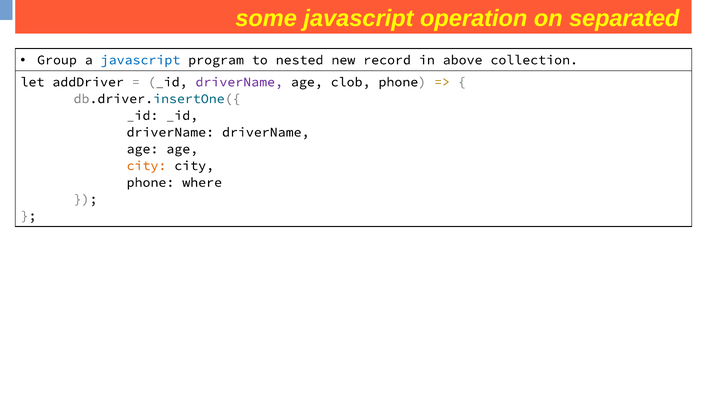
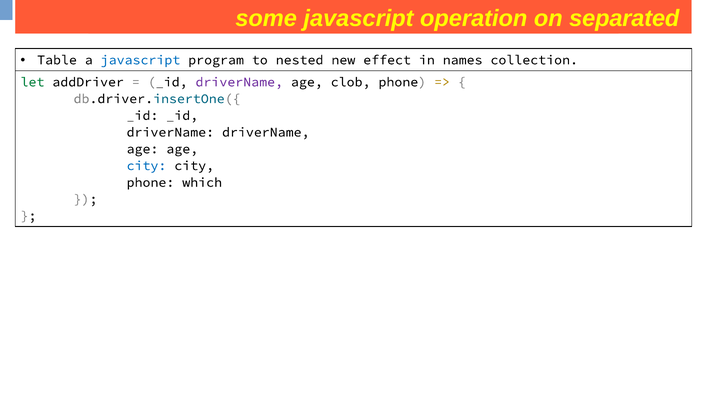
Group: Group -> Table (57, 60)
record: record -> effect (387, 60)
above: above -> names (463, 60)
let colour: black -> green (32, 82)
city colour: orange -> blue (146, 166)
where: where -> which (202, 182)
